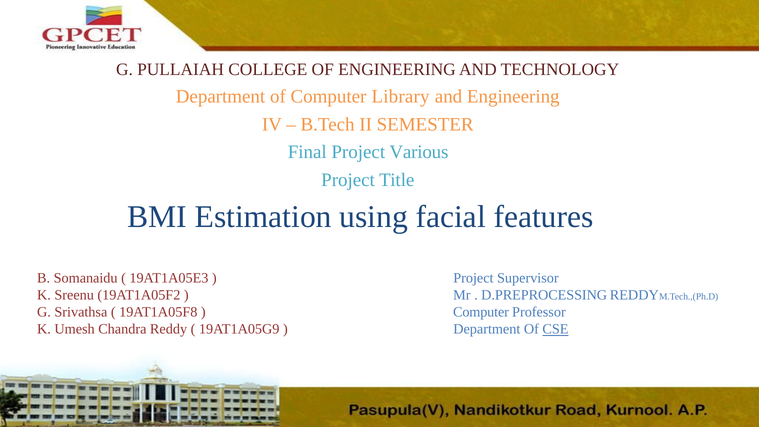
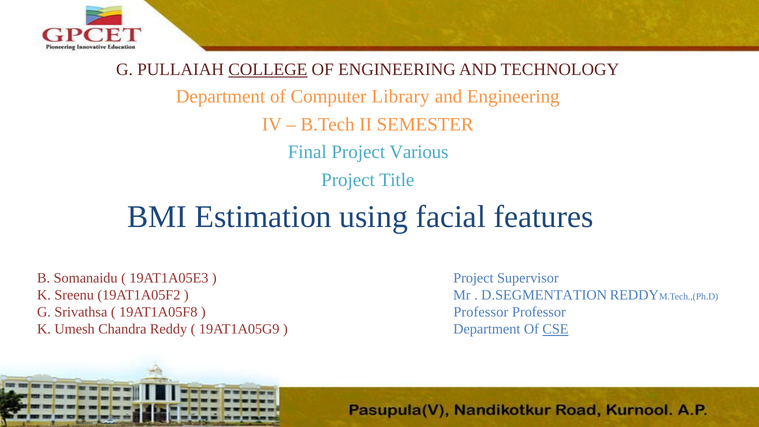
COLLEGE underline: none -> present (268, 69)
D.PREPROCESSING: D.PREPROCESSING -> D.SEGMENTATION (544, 295)
Computer: Computer -> Professor (481, 312)
